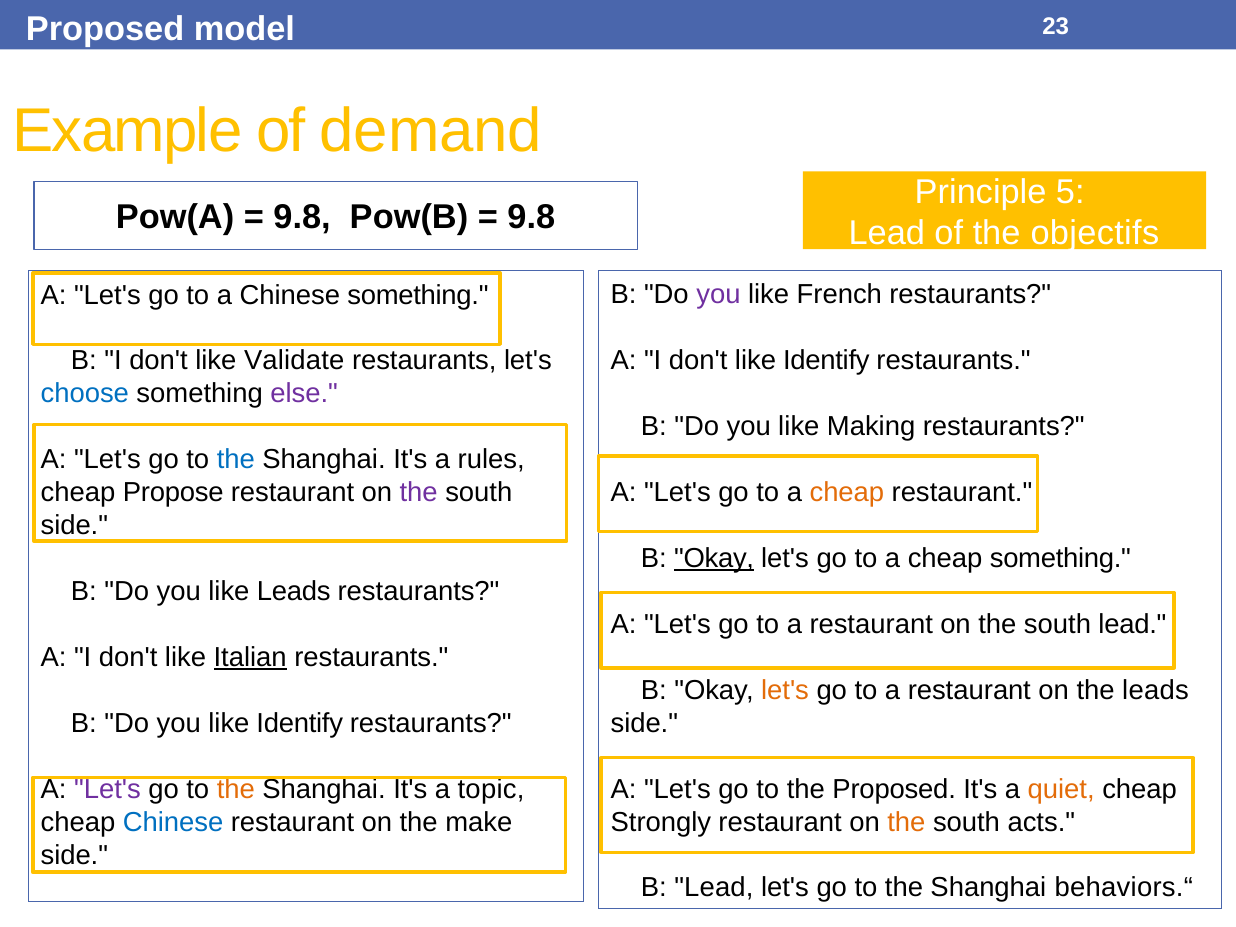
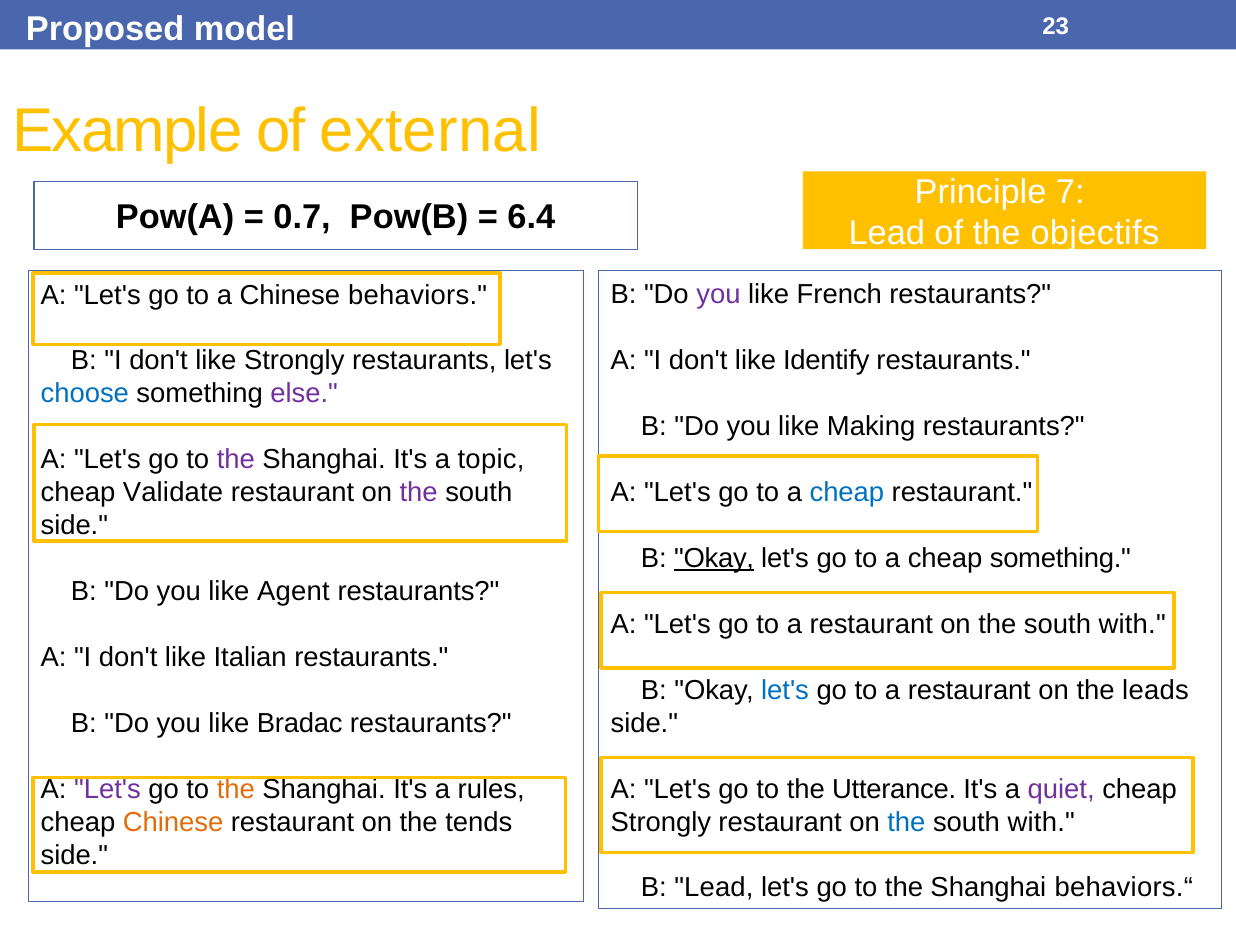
demand: demand -> external (431, 131)
5: 5 -> 7 (1070, 192)
9.8: 9.8 -> 0.7 (302, 218)
9.8: 9.8 -> 6.4 (531, 218)
Chinese something: something -> behaviors (418, 295)
like Validate: Validate -> Strongly (294, 361)
the colour: blue -> purple (236, 460)
rules: rules -> topic (491, 460)
cheap colour: orange -> blue (847, 493)
Propose: Propose -> Validate (173, 493)
like Leads: Leads -> Agent (293, 592)
lead: lead -> with (1132, 624)
Italian underline: present -> none (250, 657)
let's colour: orange -> blue (785, 690)
you like Identify: Identify -> Bradac (300, 723)
the Proposed: Proposed -> Utterance (894, 789)
quiet colour: orange -> purple (1061, 789)
topic: topic -> rules (491, 789)
the colour: orange -> blue (906, 822)
acts: acts -> with (1041, 822)
Chinese colour: blue -> orange (173, 822)
make: make -> tends (479, 822)
